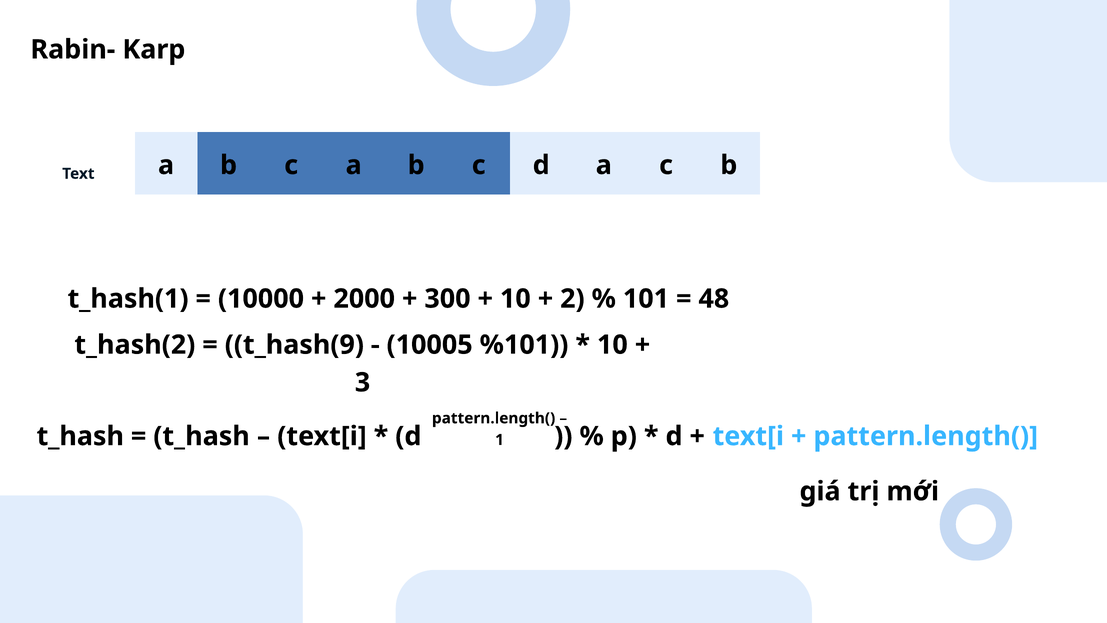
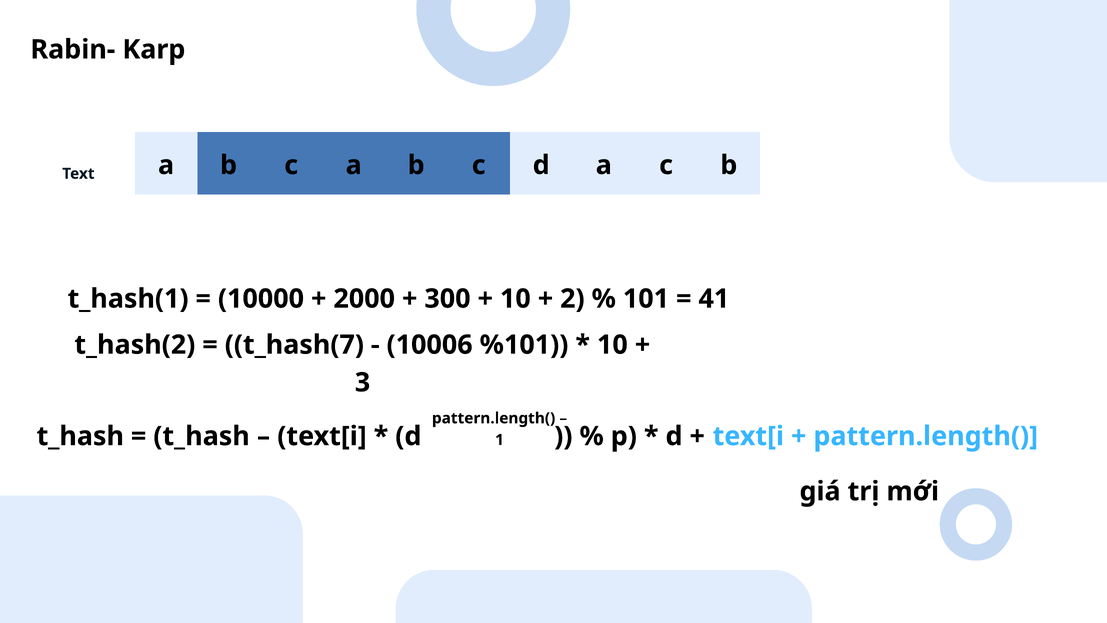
48: 48 -> 41 (714, 299)
t_hash(9: t_hash(9 -> t_hash(7 (294, 345)
10005: 10005 -> 10006 (430, 345)
